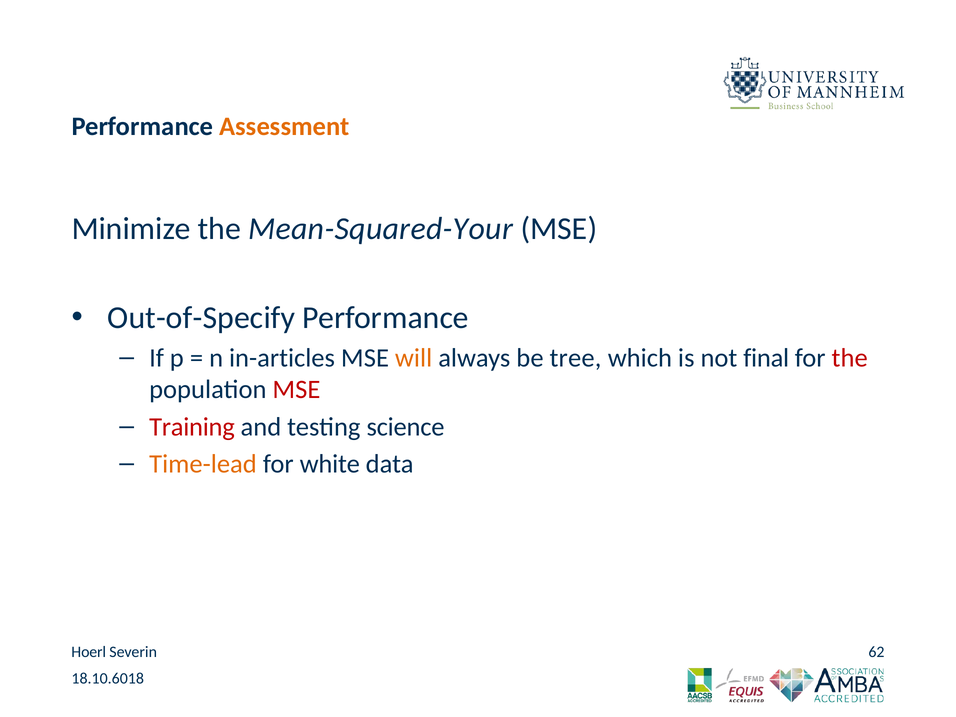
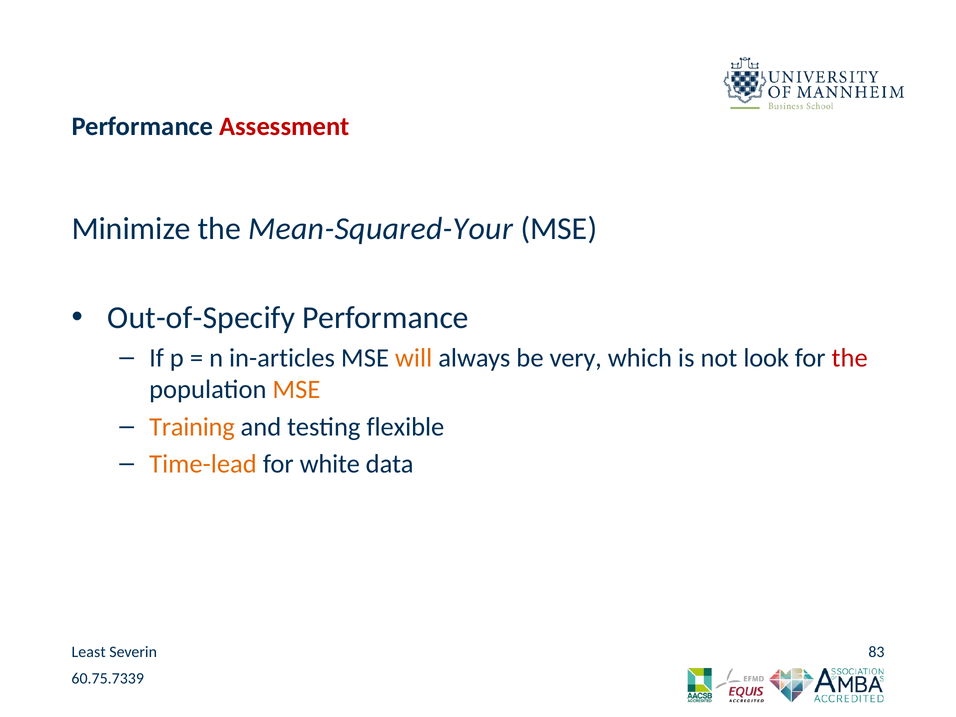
Assessment colour: orange -> red (284, 127)
tree: tree -> very (576, 358)
final: final -> look (766, 358)
MSE colour: red -> orange (296, 390)
Training colour: red -> orange (192, 427)
science: science -> flexible (405, 427)
Hoerl: Hoerl -> Least (89, 652)
62: 62 -> 83 (876, 652)
18.10.6018: 18.10.6018 -> 60.75.7339 (108, 678)
